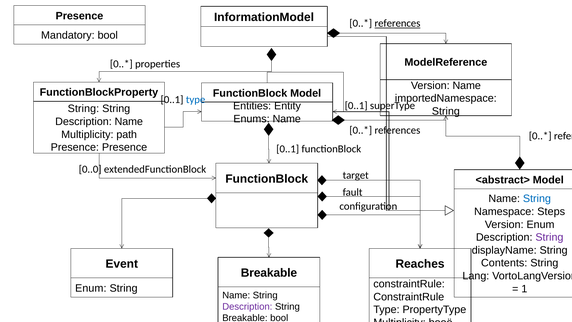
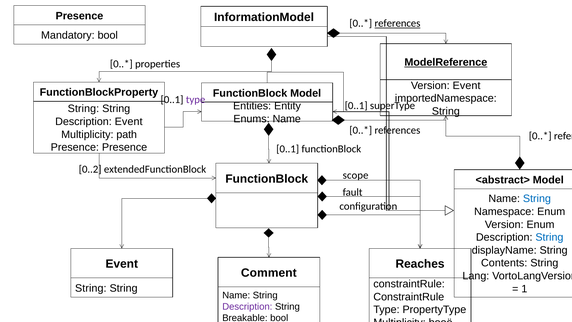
ModelReference underline: none -> present (446, 62)
Version Name: Name -> Event (467, 85)
type colour: blue -> purple (196, 100)
Description Name: Name -> Event (129, 121)
0..0: 0..0 -> 0..2 (90, 169)
target: target -> scope (356, 175)
Namespace Steps: Steps -> Enum (551, 211)
String colour: purple -> blue (549, 237)
Breakable: Breakable -> Comment (269, 273)
Enum: Enum -> String (91, 288)
